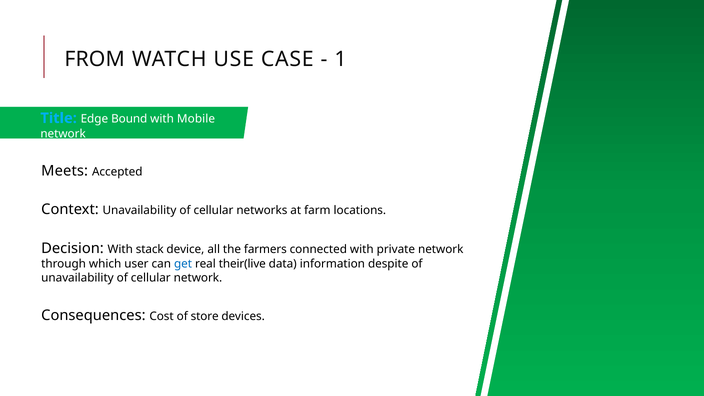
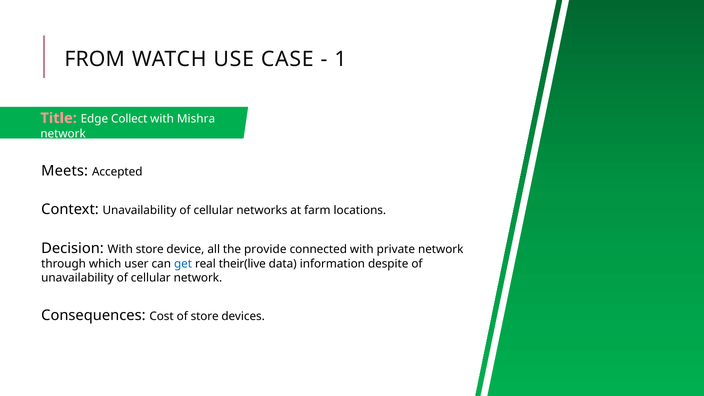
Title colour: light blue -> pink (59, 118)
Bound: Bound -> Collect (129, 119)
Mobile: Mobile -> Mishra (196, 119)
With stack: stack -> store (150, 249)
farmers: farmers -> provide (265, 249)
